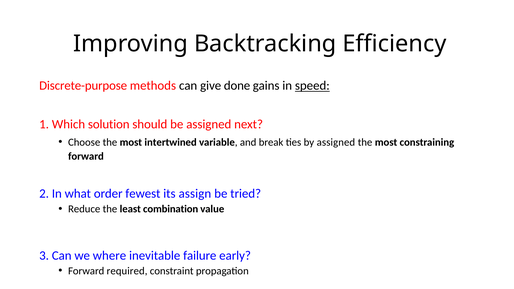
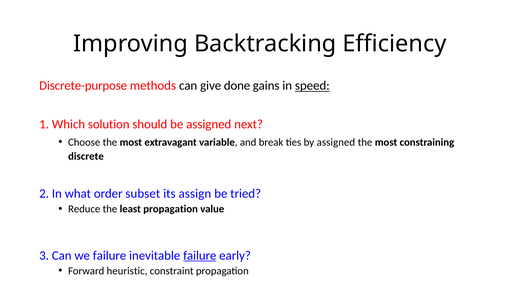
intertwined: intertwined -> extravagant (171, 142)
forward: forward -> discrete (86, 156)
fewest: fewest -> subset (143, 194)
least combination: combination -> propagation (171, 209)
we where: where -> failure (110, 256)
failure underline: none -> present (200, 256)
required: required -> heuristic (127, 271)
